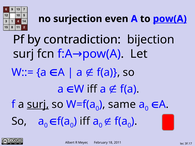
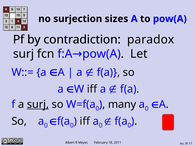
even: even -> sizes (116, 19)
pow(A underline: present -> none (170, 19)
bijection: bijection -> paradox (151, 40)
same: same -> many (122, 105)
